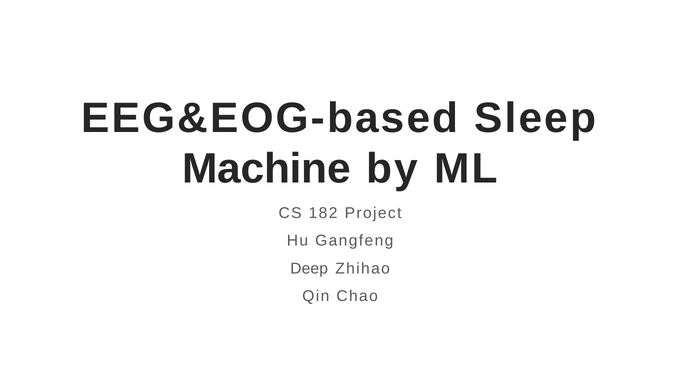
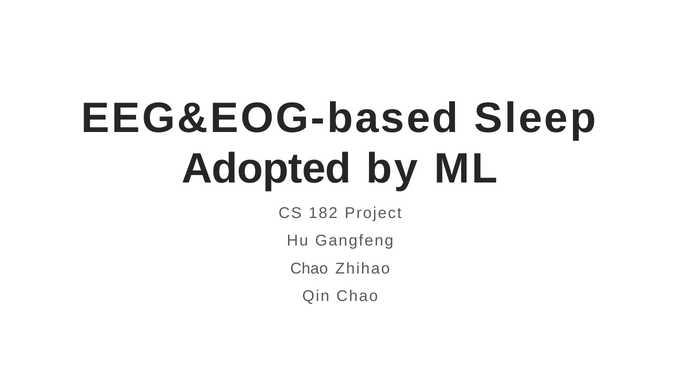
Machine: Machine -> Adopted (267, 169)
Deep: Deep -> Chao (309, 269)
